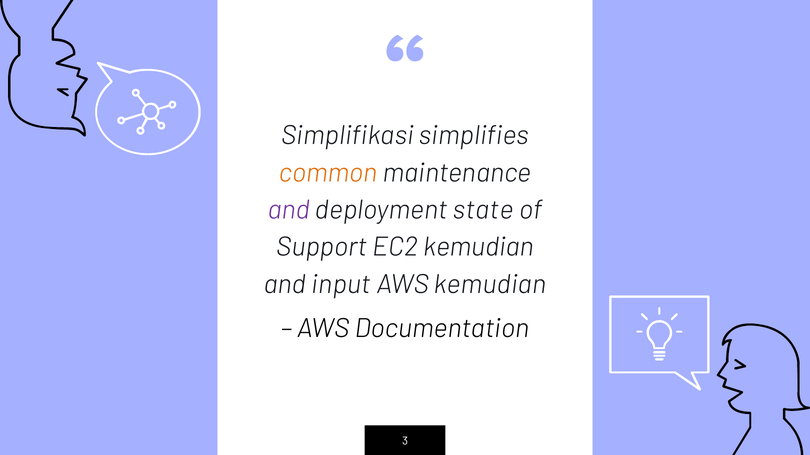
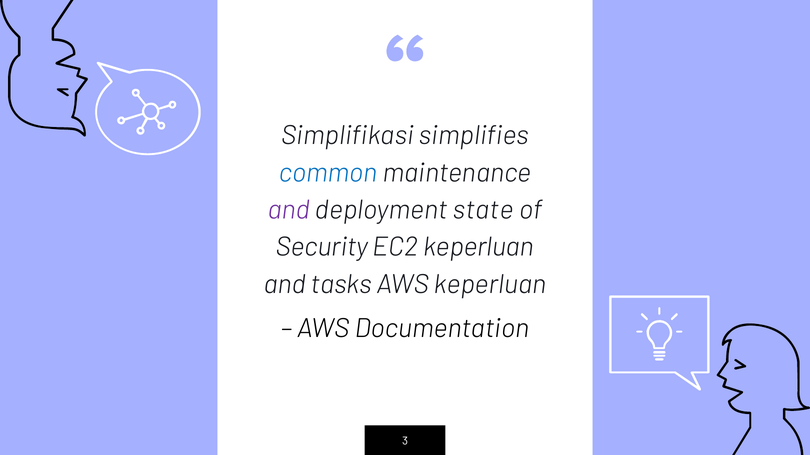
common colour: orange -> blue (328, 173)
Support: Support -> Security (322, 247)
EC2 kemudian: kemudian -> keperluan (479, 247)
input: input -> tasks (341, 285)
AWS kemudian: kemudian -> keperluan (490, 285)
